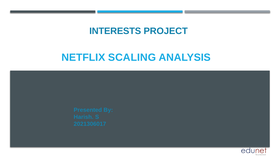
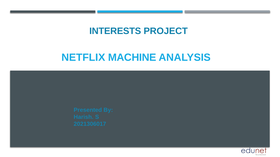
SCALING: SCALING -> MACHINE (132, 58)
